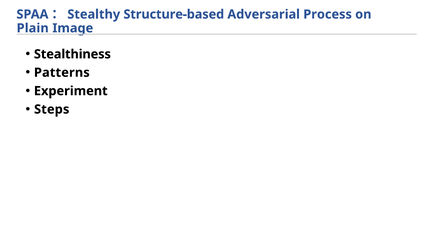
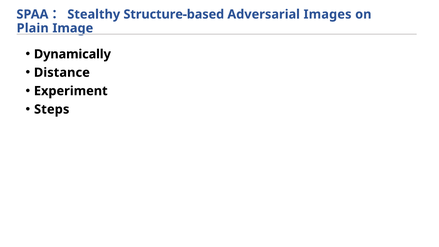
Process: Process -> Images (328, 14)
Stealthiness: Stealthiness -> Dynamically (72, 54)
Patterns: Patterns -> Distance (62, 73)
